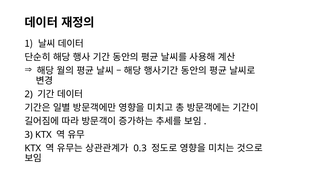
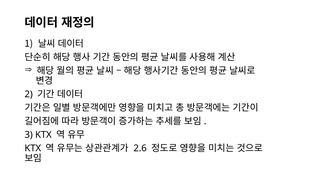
0.3: 0.3 -> 2.6 (140, 148)
